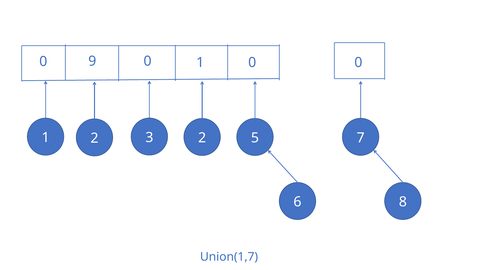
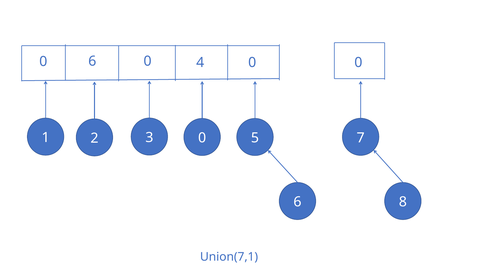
0 9: 9 -> 6 (92, 61)
0 1: 1 -> 4 (200, 63)
3 2: 2 -> 0 (202, 138)
Union(1,7: Union(1,7 -> Union(7,1 (229, 257)
